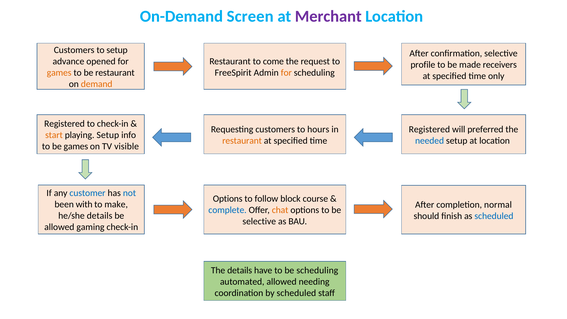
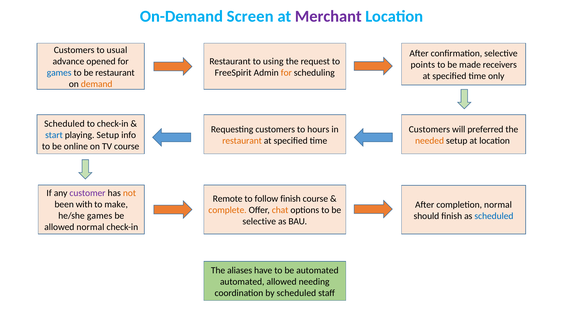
to setup: setup -> usual (117, 50)
come: come -> using (273, 61)
profile: profile -> points (423, 65)
games colour: orange -> blue (59, 73)
Registered: Registered -> Scheduled (64, 124)
Registered: Registered -> Customers (429, 129)
start colour: orange -> blue (54, 135)
needed colour: blue -> orange (430, 141)
be games: games -> online (76, 146)
TV visible: visible -> course (127, 146)
customer colour: blue -> purple (88, 193)
not colour: blue -> orange (129, 193)
Options: Options -> Remote (228, 199)
follow block: block -> finish (291, 199)
complete colour: blue -> orange (228, 210)
he/she details: details -> games (100, 216)
allowed gaming: gaming -> normal (90, 227)
The details: details -> aliases (240, 270)
be scheduling: scheduling -> automated (317, 270)
